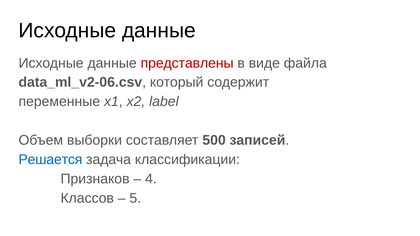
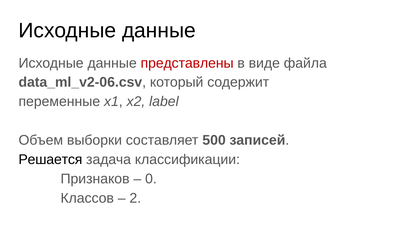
Решается colour: blue -> black (50, 160)
4: 4 -> 0 (151, 179)
5: 5 -> 2 (135, 198)
